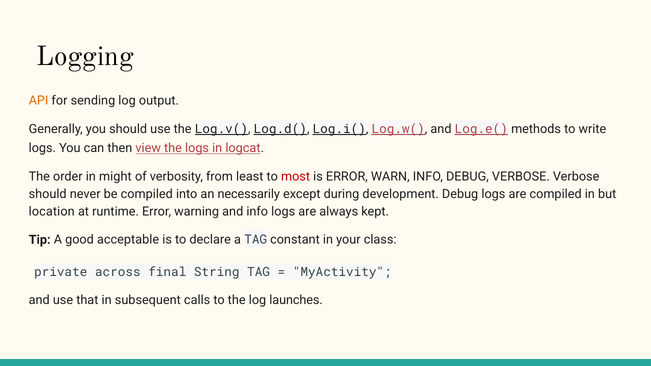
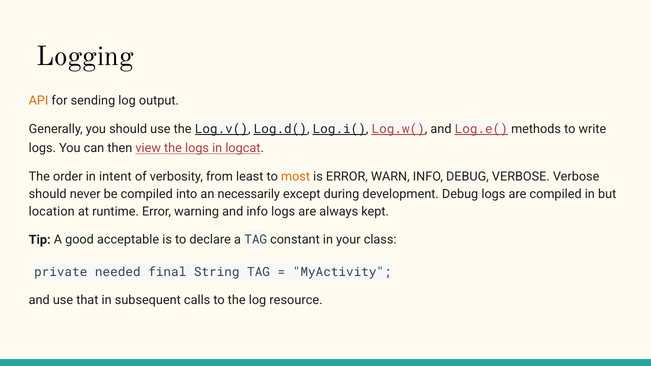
might: might -> intent (115, 177)
most colour: red -> orange (296, 177)
across: across -> needed (118, 272)
launches: launches -> resource (296, 300)
